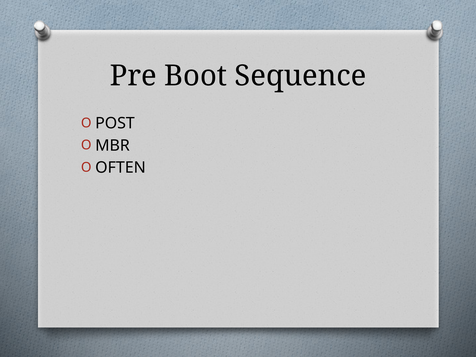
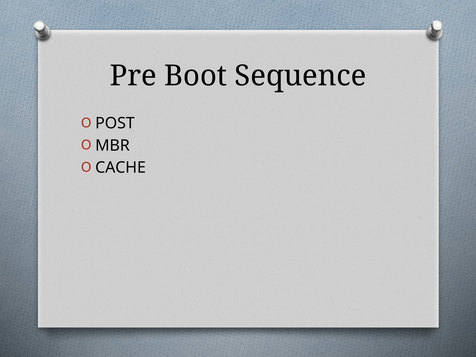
OFTEN: OFTEN -> CACHE (121, 168)
